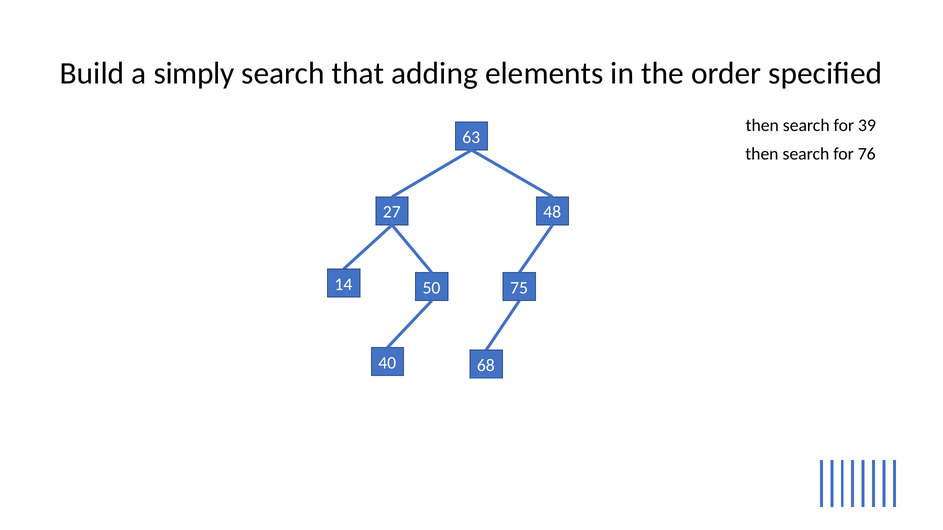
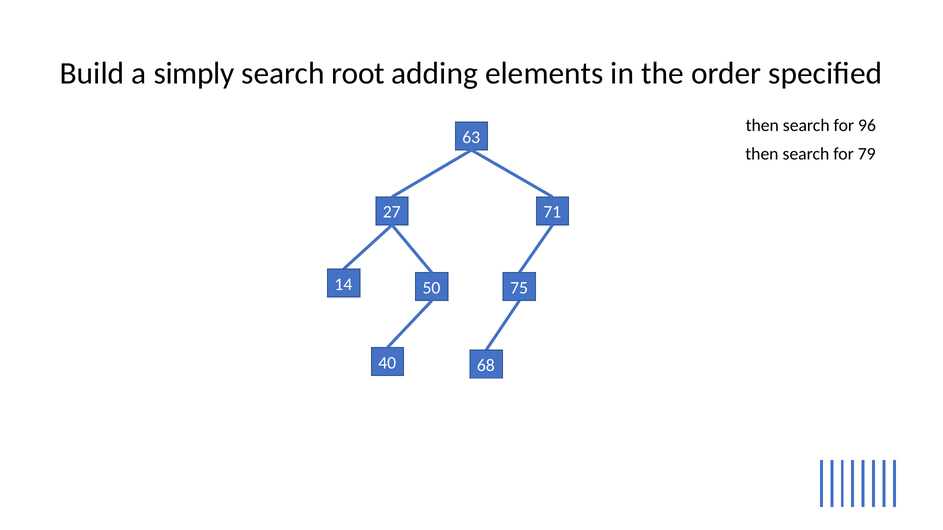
that: that -> root (358, 74)
39: 39 -> 96 (867, 126)
76: 76 -> 79 (867, 154)
48: 48 -> 71 (552, 212)
